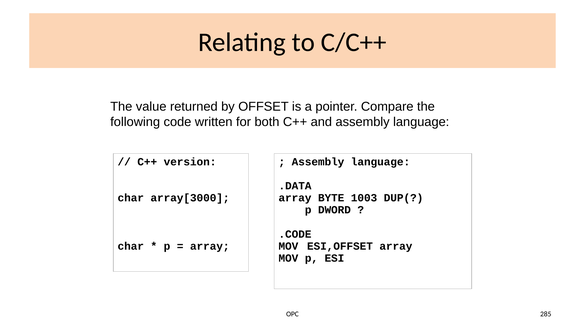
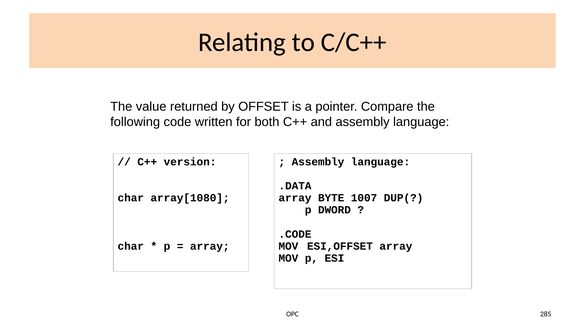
array[3000: array[3000 -> array[1080 (190, 198)
1003: 1003 -> 1007 (364, 198)
